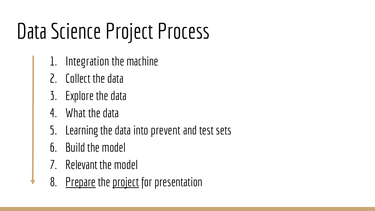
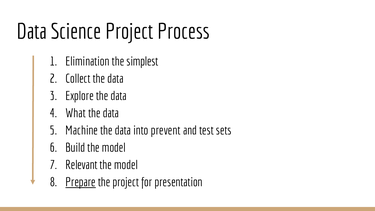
Integration: Integration -> Elimination (88, 61)
machine: machine -> simplest (142, 61)
Learning: Learning -> Machine (82, 130)
project underline: present -> none (126, 182)
